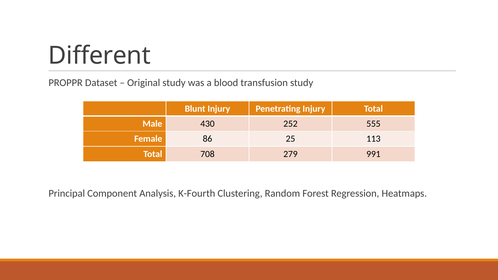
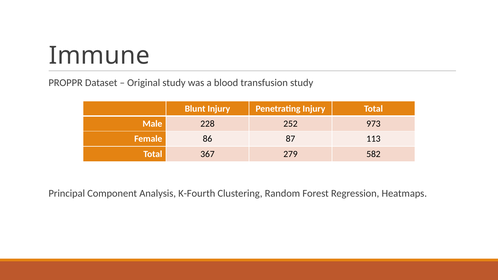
Different: Different -> Immune (99, 56)
430: 430 -> 228 (207, 124)
555: 555 -> 973 (373, 124)
25: 25 -> 87 (290, 139)
708: 708 -> 367 (207, 154)
991: 991 -> 582 (373, 154)
